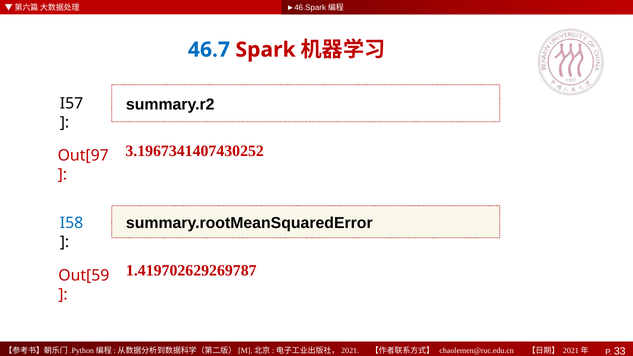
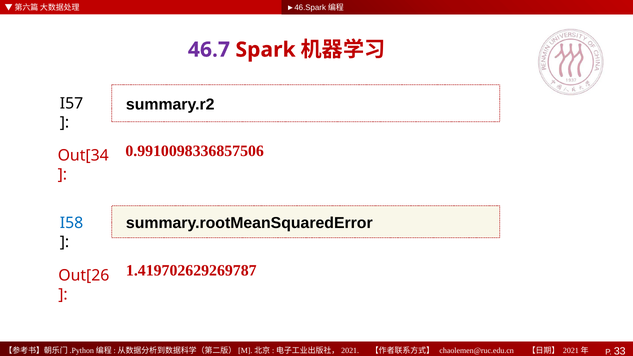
46.7 colour: blue -> purple (209, 50)
3.1967341407430252: 3.1967341407430252 -> 0.9910098336857506 (195, 151)
Out[97: Out[97 -> Out[34 (83, 156)
Out[59: Out[59 -> Out[26 (84, 275)
